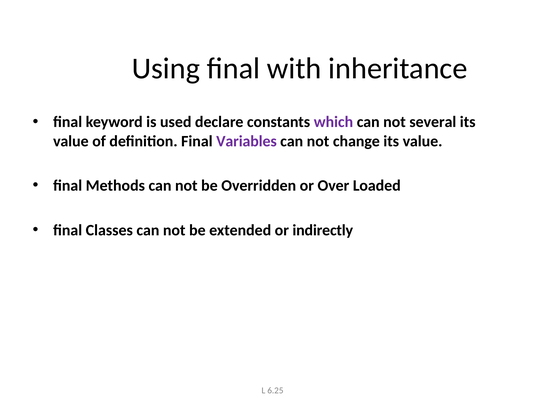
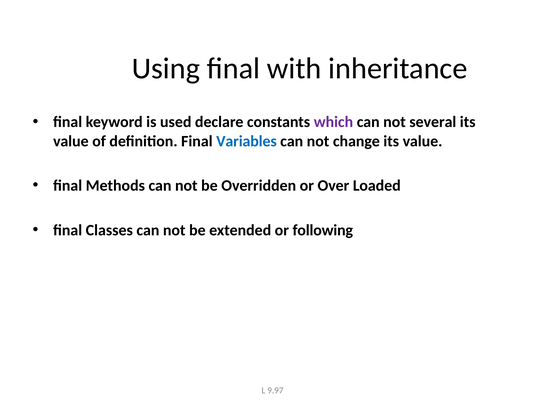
Variables colour: purple -> blue (246, 141)
indirectly: indirectly -> following (323, 230)
6.25: 6.25 -> 9.97 (275, 390)
